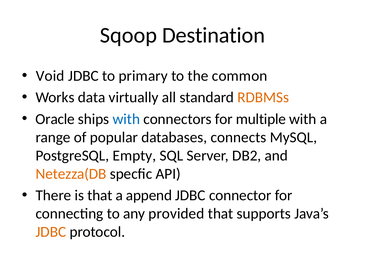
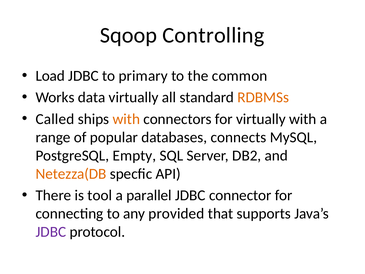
Destination: Destination -> Controlling (213, 35)
Void: Void -> Load (50, 76)
Oracle: Oracle -> Called (55, 119)
with colour: blue -> orange (126, 119)
for multiple: multiple -> virtually (261, 119)
is that: that -> tool (100, 195)
append: append -> parallel (149, 195)
JDBC colour: orange -> purple (51, 232)
